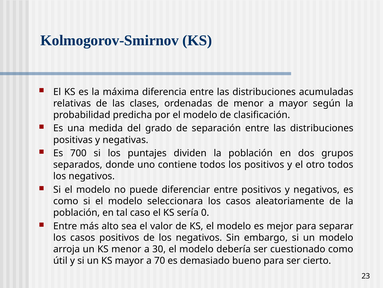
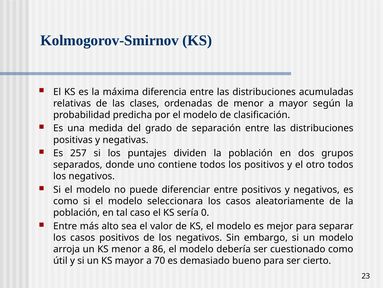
700: 700 -> 257 (78, 153)
30: 30 -> 86 (159, 249)
